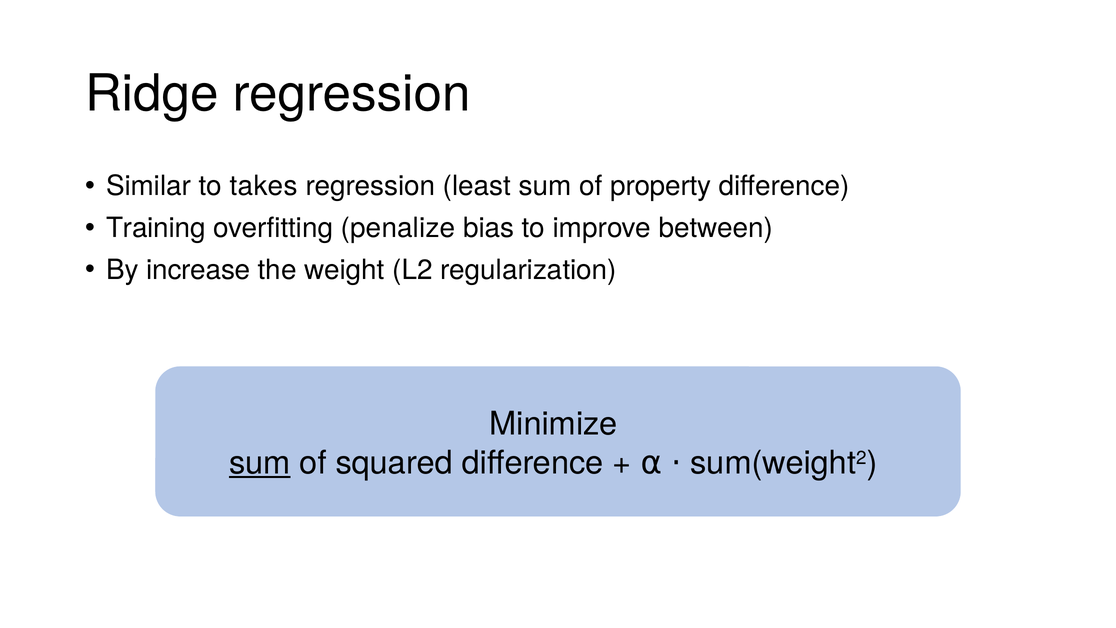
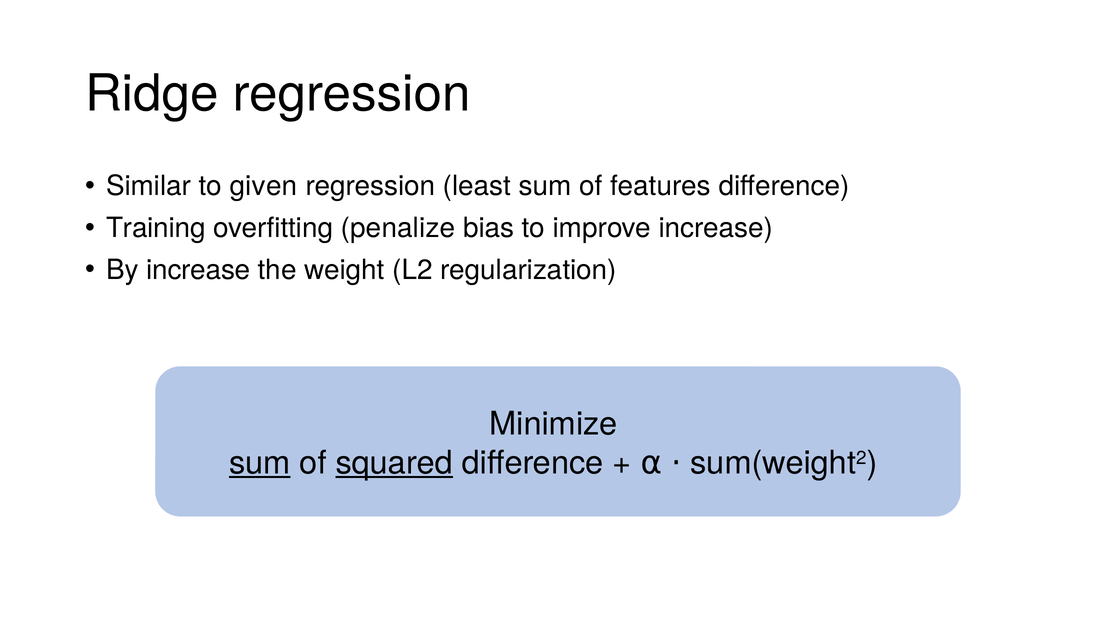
takes: takes -> given (264, 186)
property: property -> features (661, 186)
improve between: between -> increase (716, 228)
squared underline: none -> present (394, 463)
